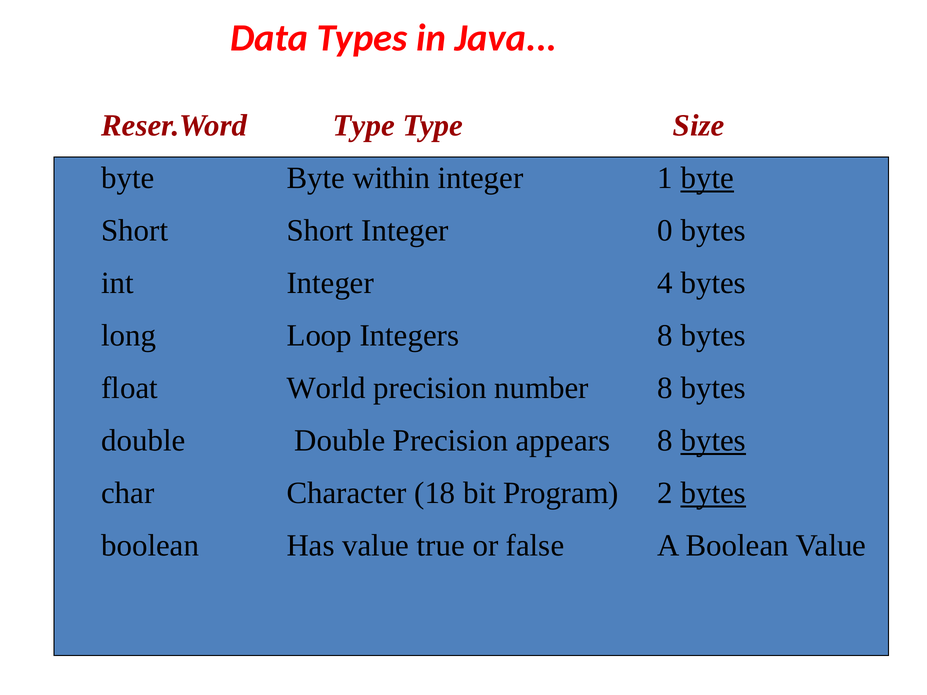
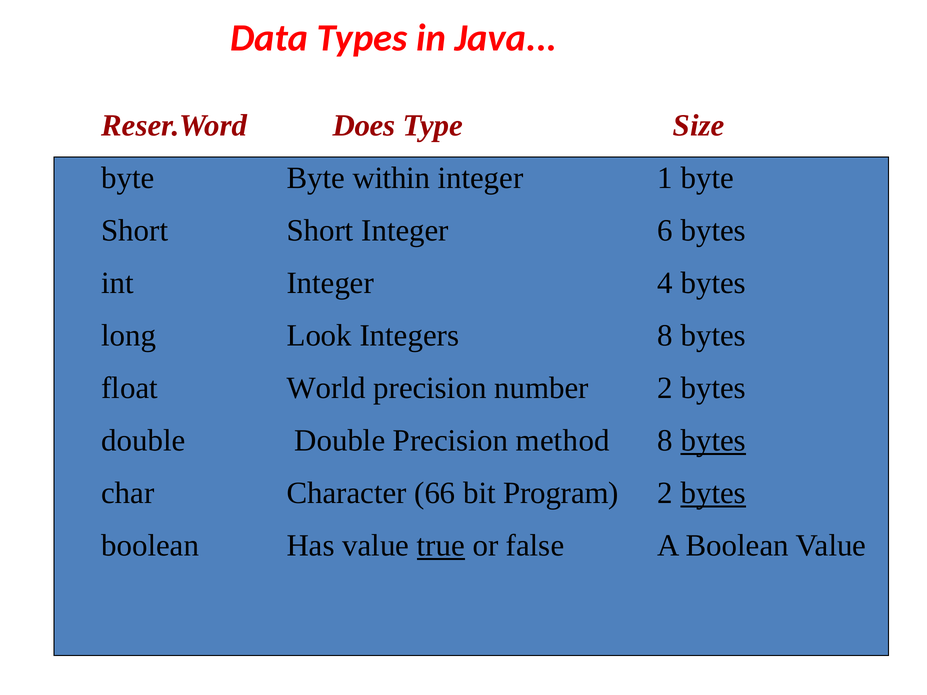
Reser.Word Type: Type -> Does (364, 126)
byte underline: present -> none (707, 178)
0: 0 -> 6 (665, 231)
Loop: Loop -> Look (319, 336)
number 8: 8 -> 2 (665, 388)
appears: appears -> method (563, 441)
18: 18 -> 66 (435, 493)
true underline: none -> present (441, 546)
